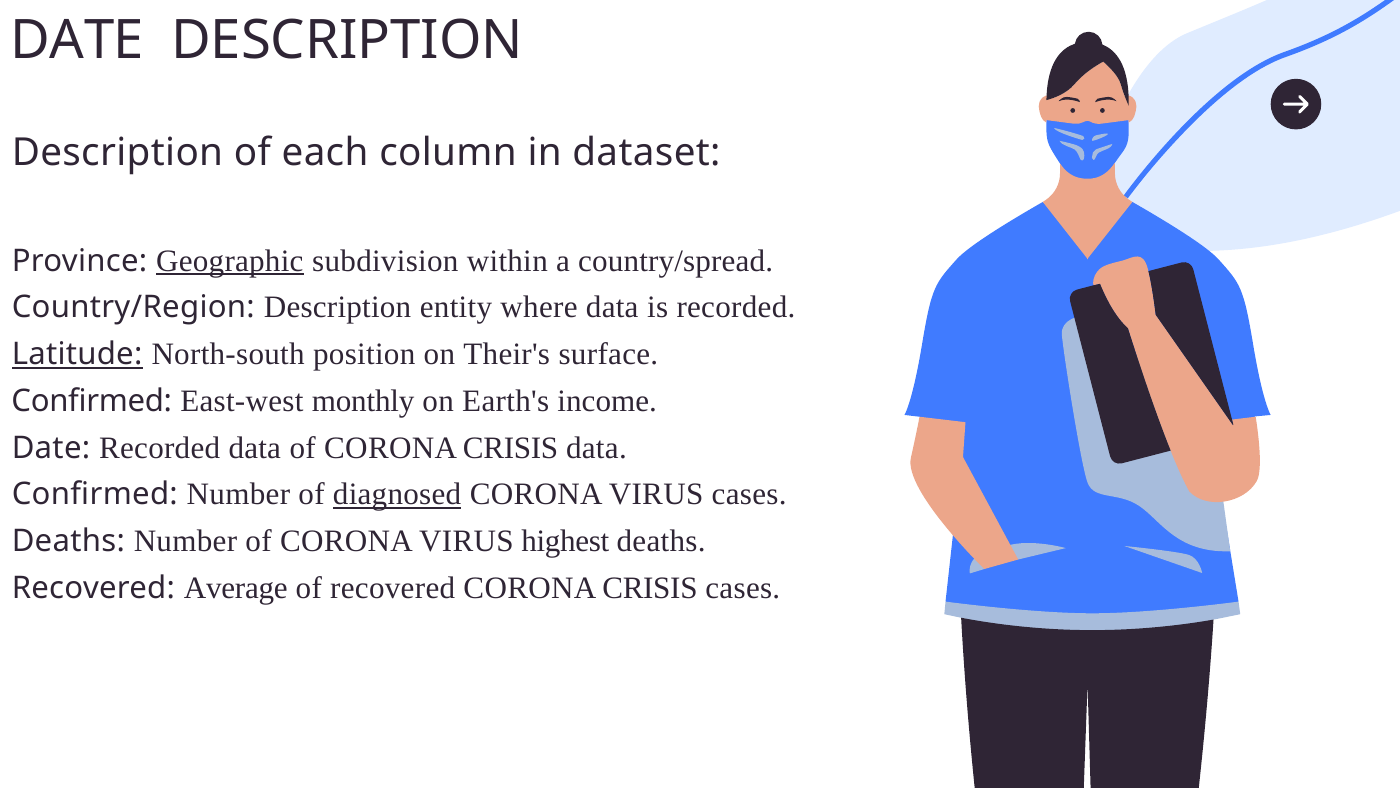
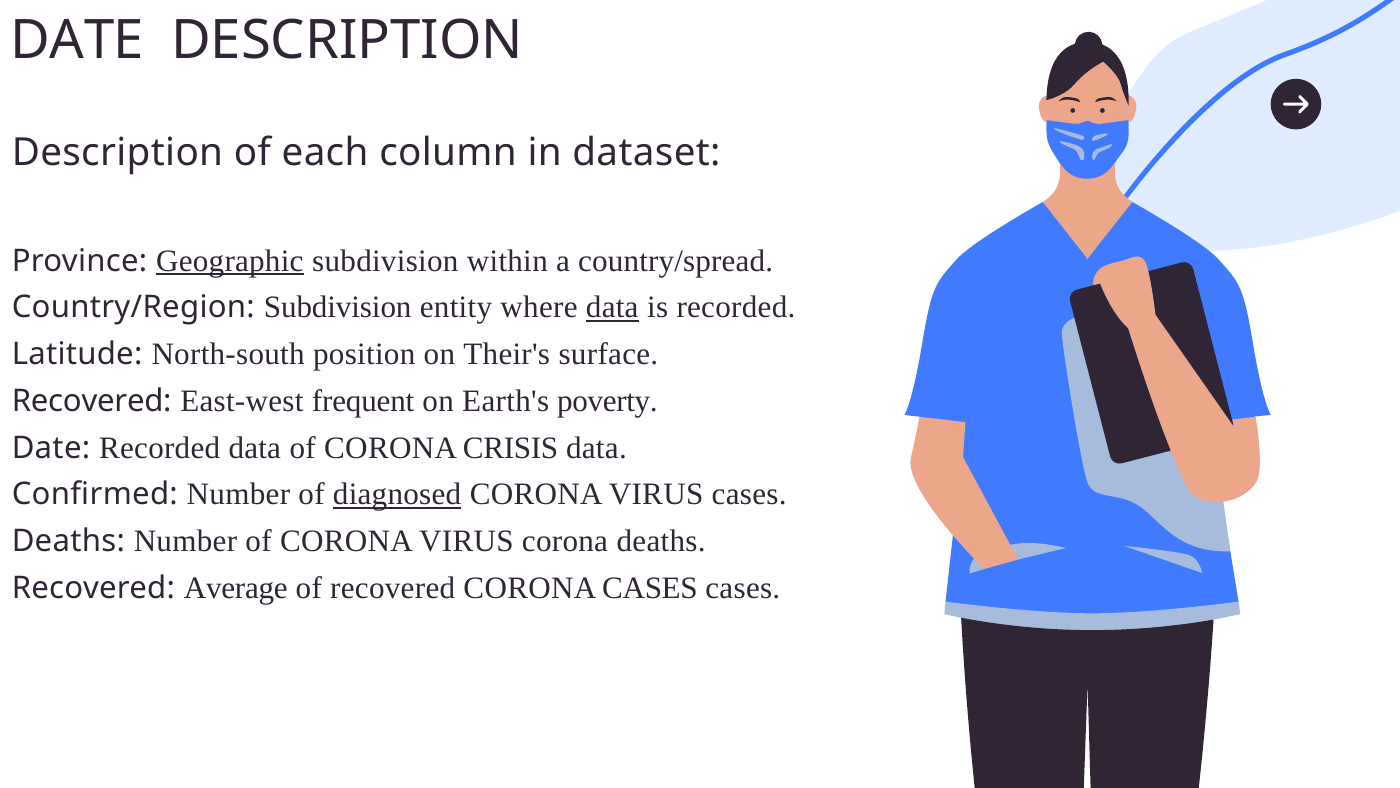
Country/Region Description: Description -> Subdivision (338, 308)
data underline: none -> present (612, 308)
Latitude underline: present -> none (77, 354)
Confirmed: Confirmed -> Recovered (92, 401)
monthly: monthly -> frequent (363, 401)
income: income -> poverty (607, 401)
VIRUS highest: highest -> corona (565, 541)
recovered CORONA CRISIS: CRISIS -> CASES (650, 588)
